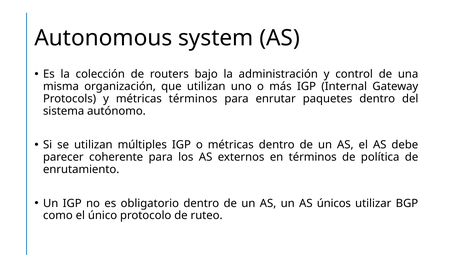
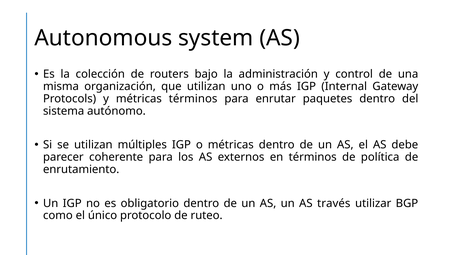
únicos: únicos -> través (334, 203)
